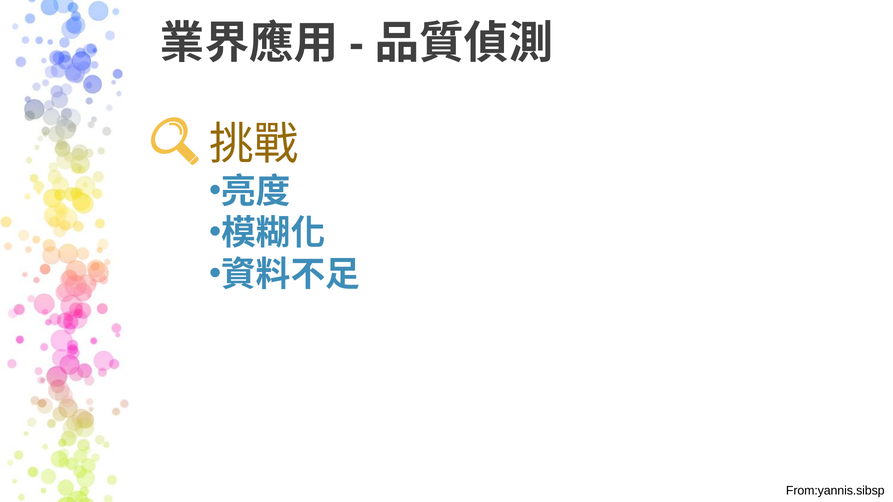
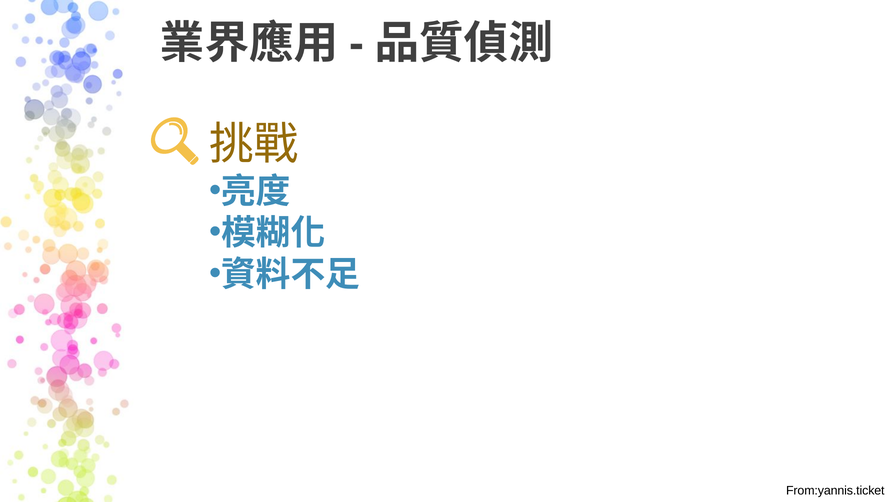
From:yannis.sibsp: From:yannis.sibsp -> From:yannis.ticket (835, 491)
